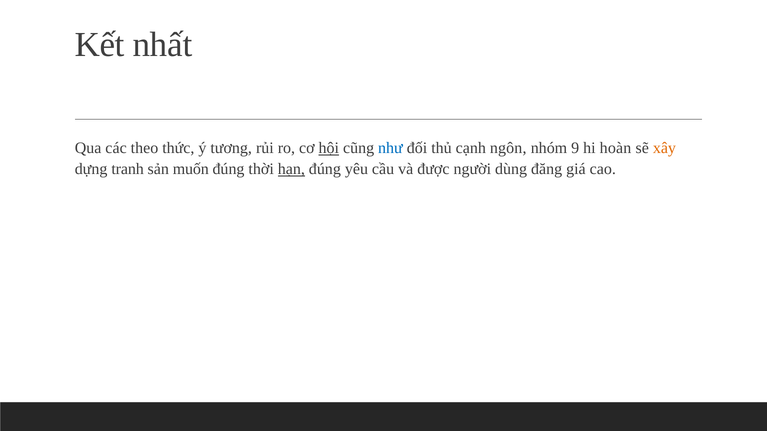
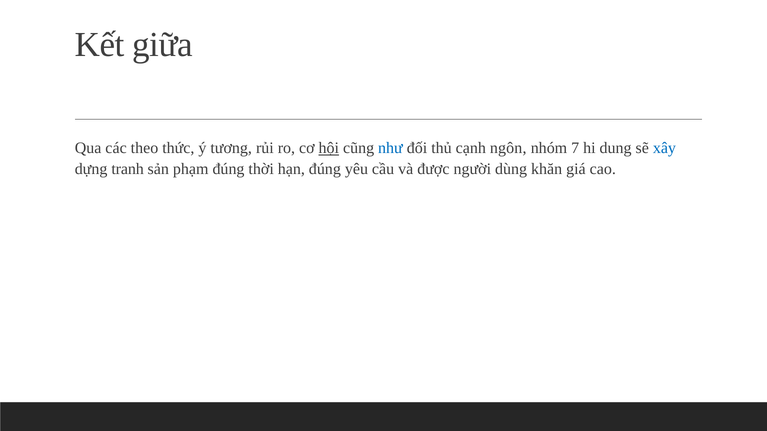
nhất: nhất -> giữa (162, 45)
9: 9 -> 7 (575, 148)
hoàn: hoàn -> dung (616, 148)
xây colour: orange -> blue (664, 148)
muốn: muốn -> phạm (191, 169)
hạn underline: present -> none (291, 169)
đăng: đăng -> khăn (547, 169)
